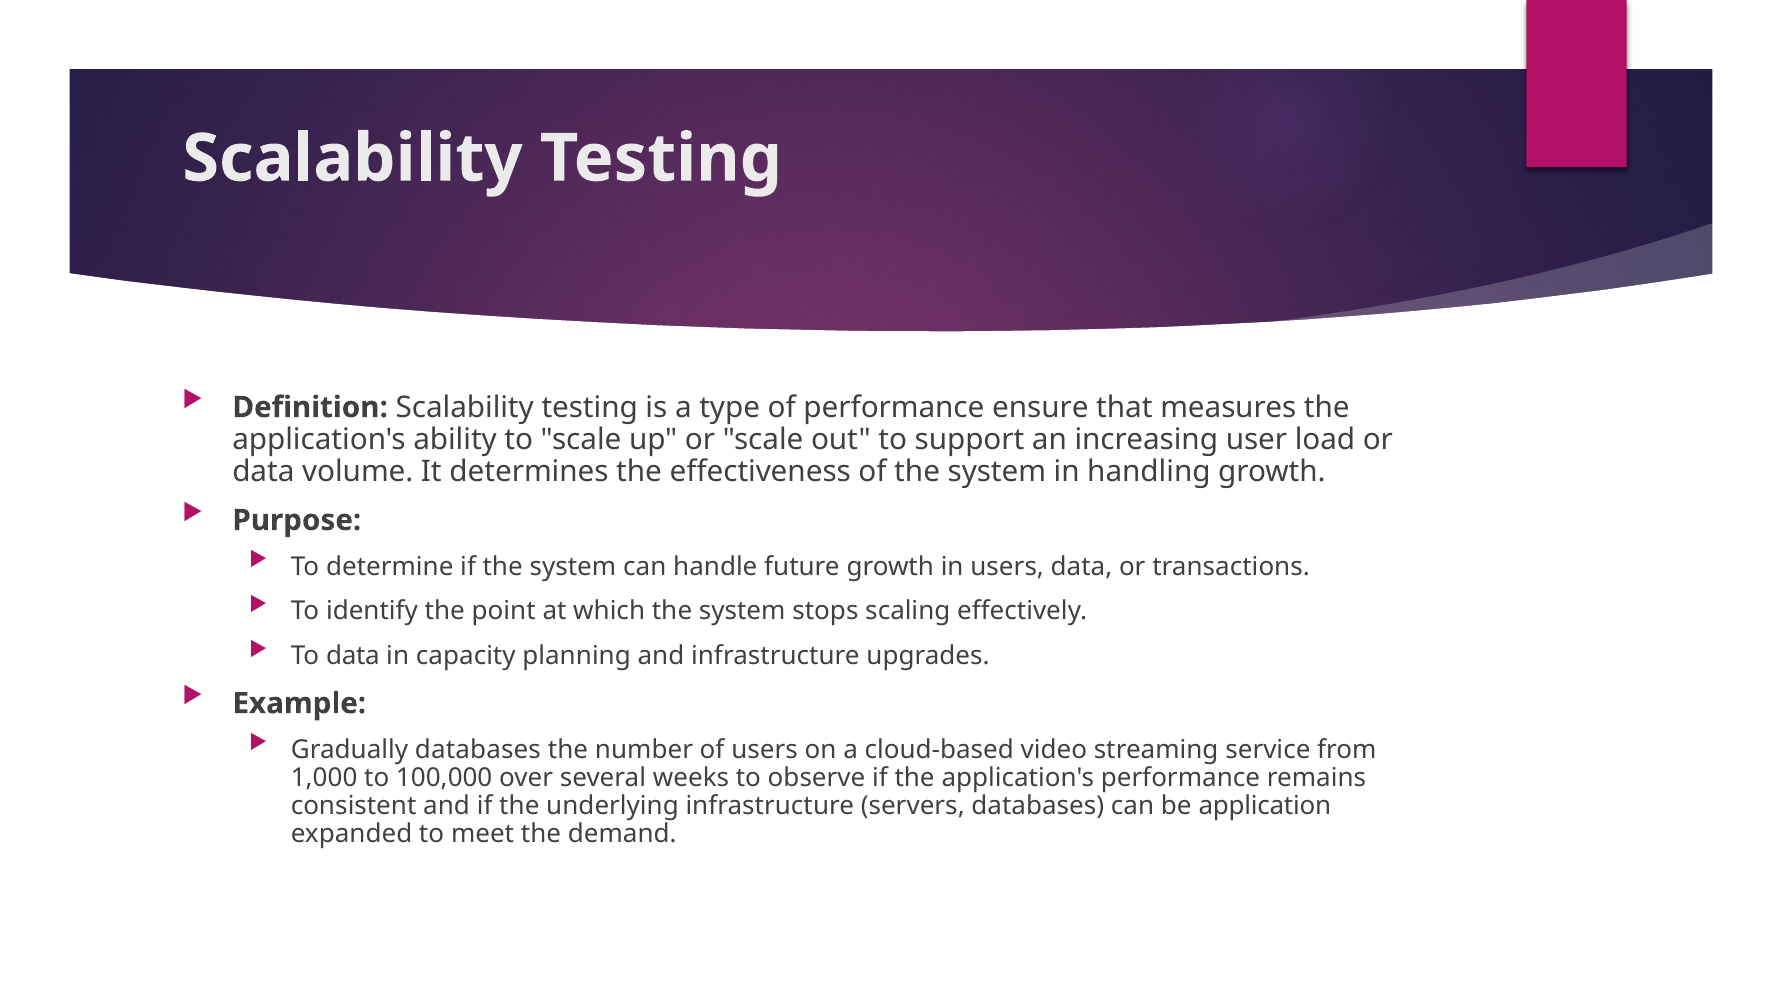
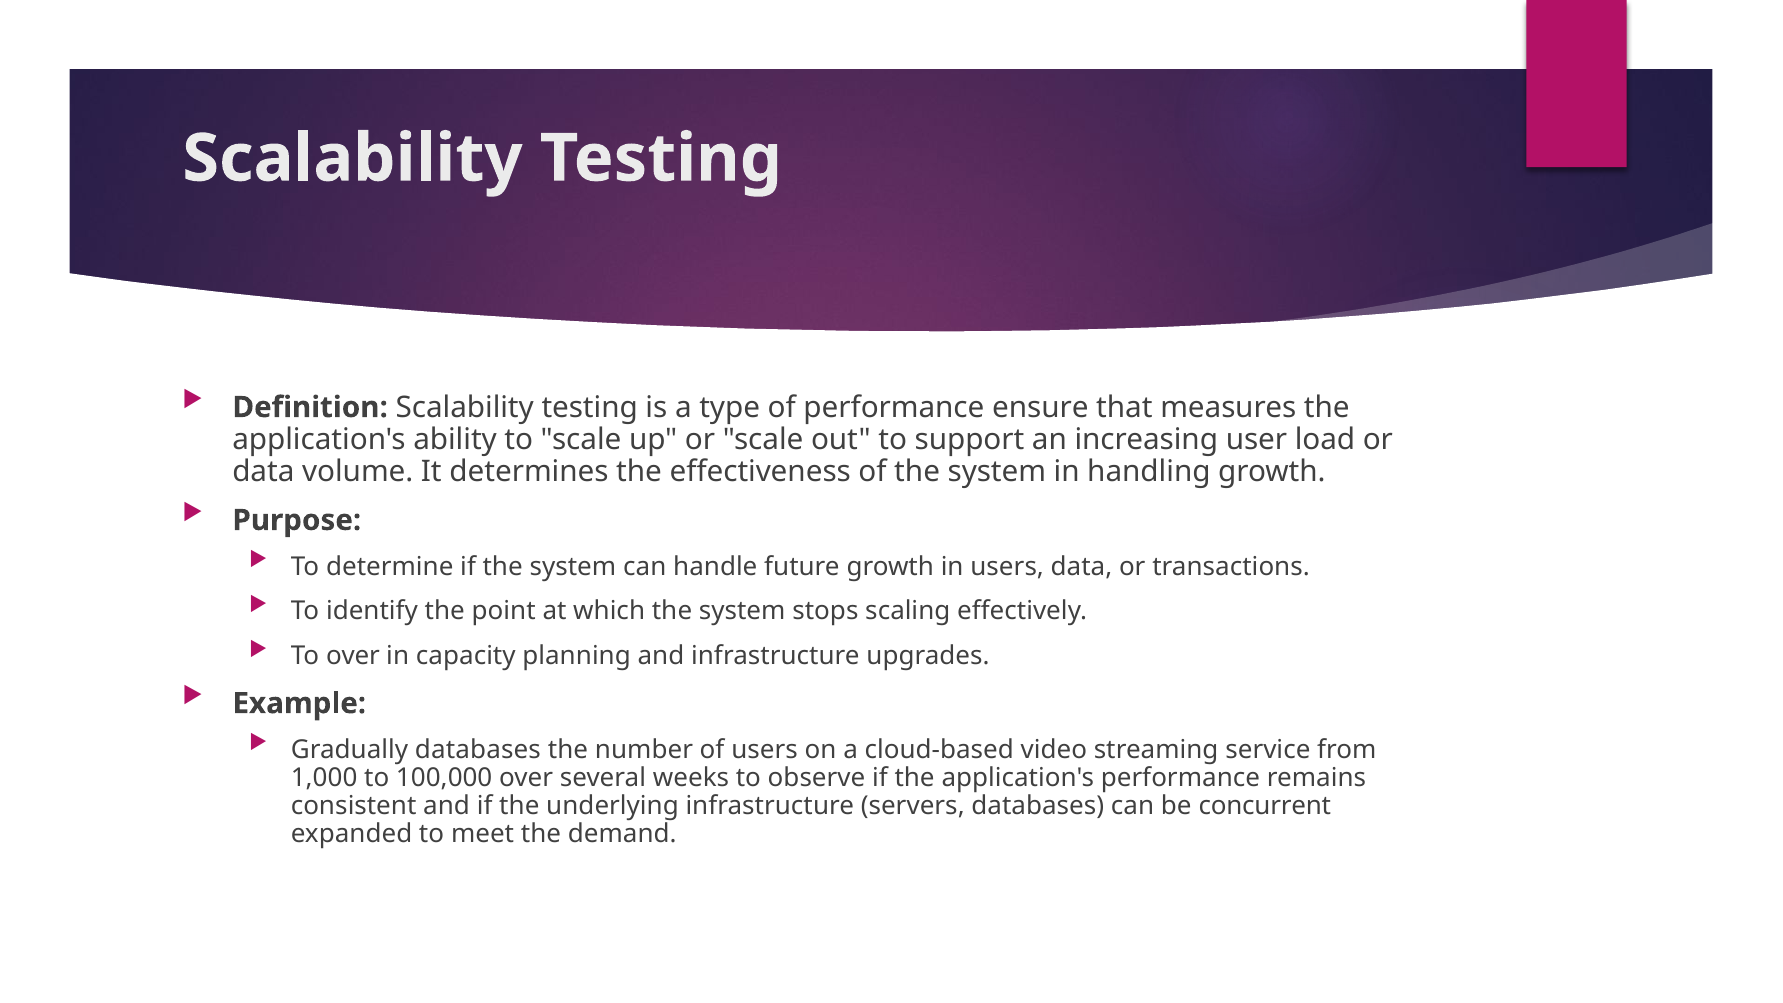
To data: data -> over (353, 656)
application: application -> concurrent (1265, 806)
